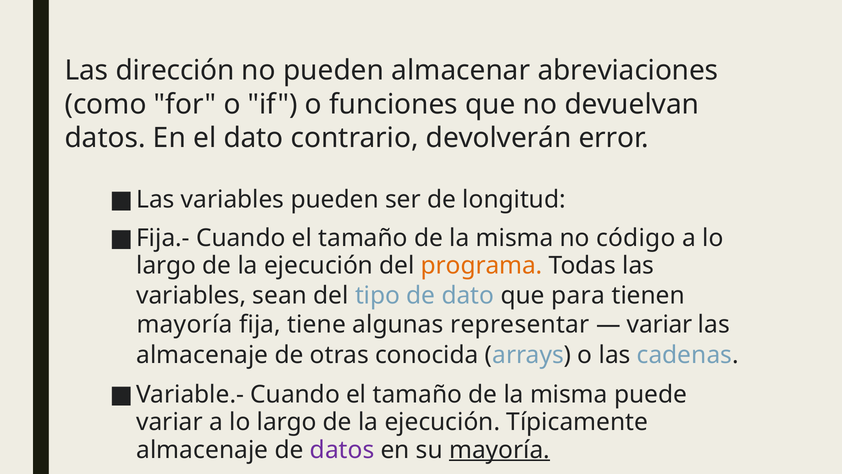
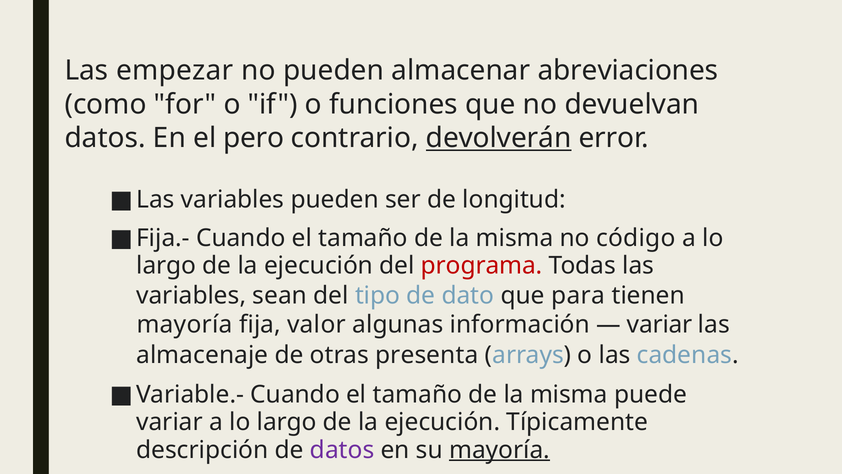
dirección: dirección -> empezar (175, 71)
el dato: dato -> pero (254, 138)
devolverán underline: none -> present (499, 138)
programa colour: orange -> red (482, 265)
tiene: tiene -> valor (316, 324)
representar: representar -> información (520, 324)
conocida: conocida -> presenta (427, 355)
almacenaje: almacenaje -> descripción (202, 450)
